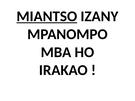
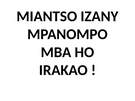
MIANTSO underline: present -> none (47, 16)
